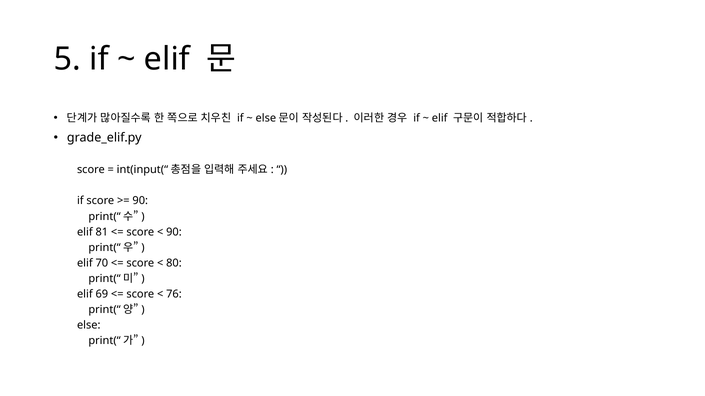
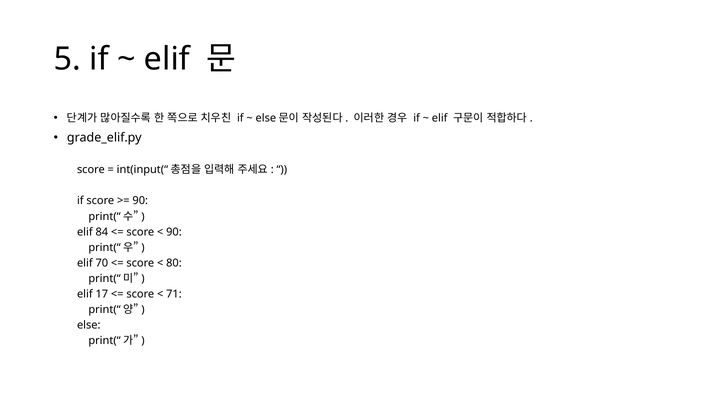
81: 81 -> 84 (102, 232)
69: 69 -> 17 (102, 295)
76: 76 -> 71 (174, 295)
